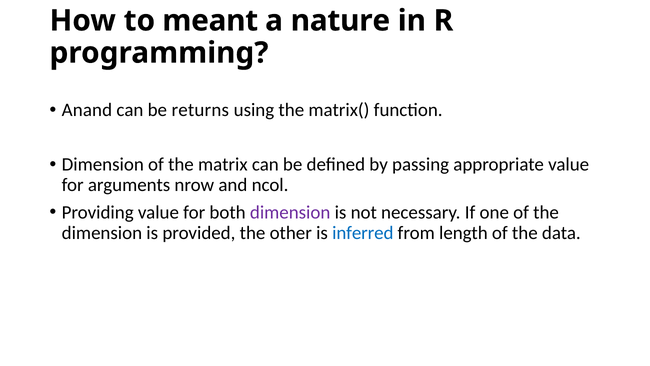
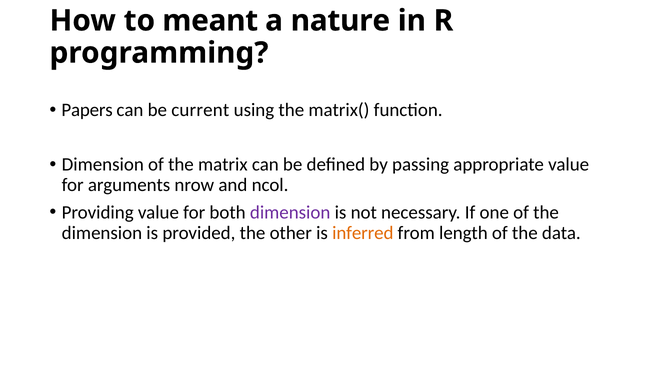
Anand: Anand -> Papers (87, 110)
returns: returns -> current (200, 110)
inferred colour: blue -> orange (363, 233)
